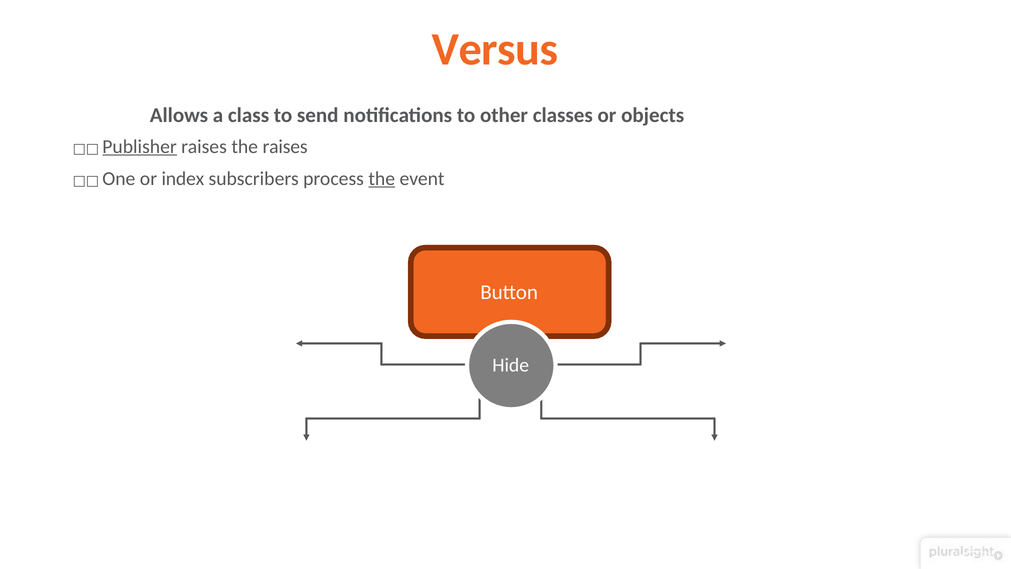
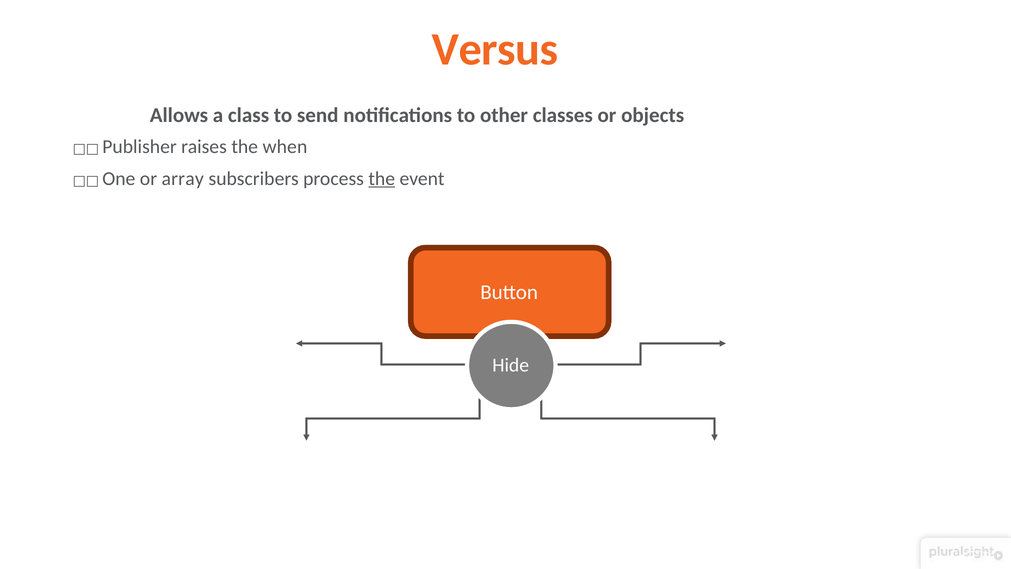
Publisher underline: present -> none (140, 146)
the raises: raises -> when (285, 146)
index: index -> array (183, 178)
